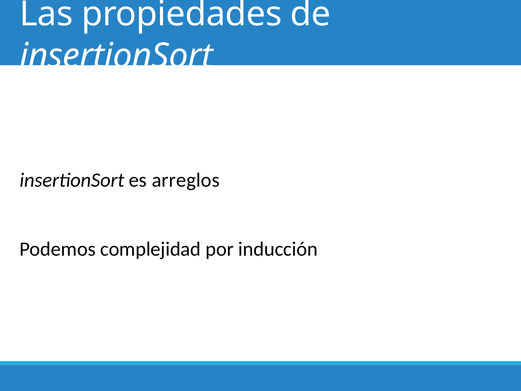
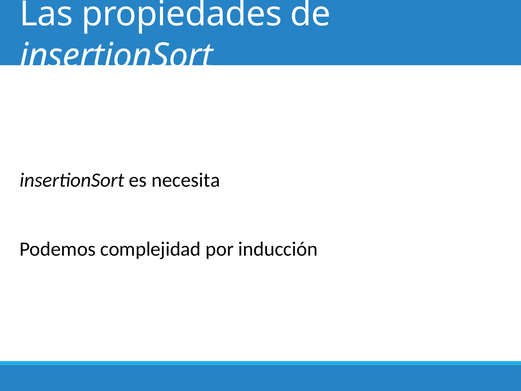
arreglos: arreglos -> necesita (186, 180)
